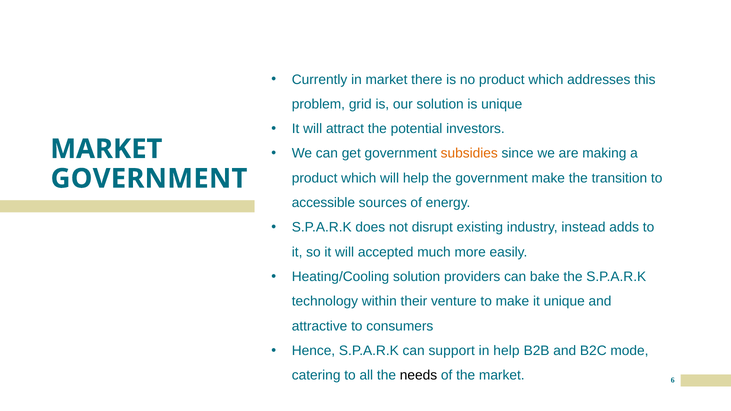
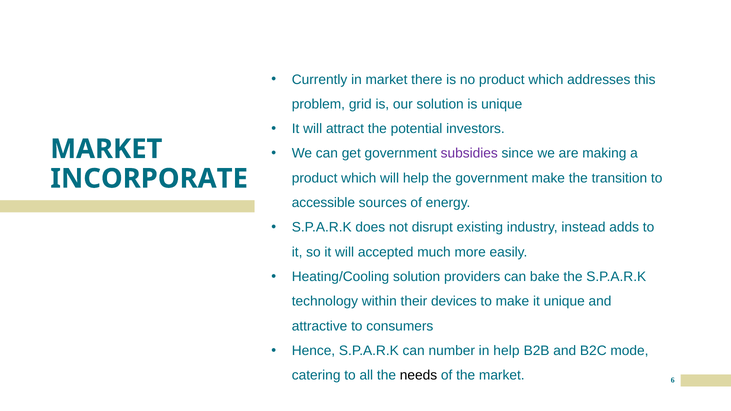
subsidies colour: orange -> purple (469, 154)
GOVERNMENT: GOVERNMENT -> INCORPORATE (149, 179)
venture: venture -> devices (454, 302)
support: support -> number (452, 351)
